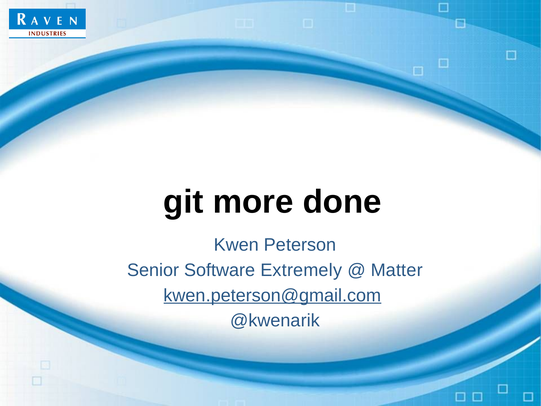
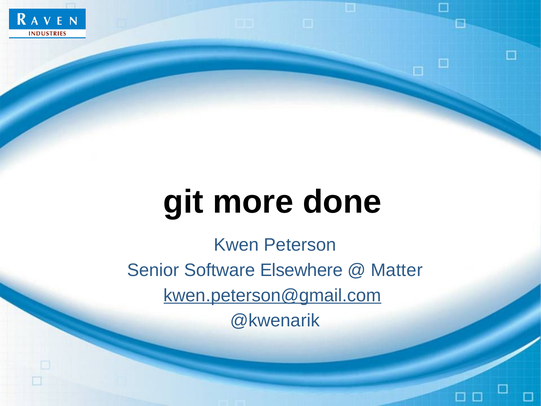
Extremely: Extremely -> Elsewhere (301, 270)
